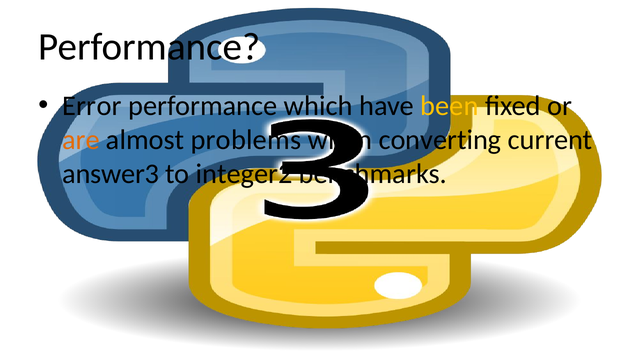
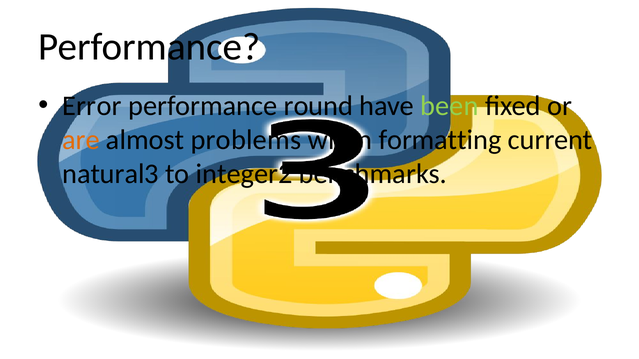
which: which -> round (318, 106)
been colour: yellow -> light green (449, 106)
converting: converting -> formatting (440, 140)
answer3: answer3 -> natural3 (111, 174)
